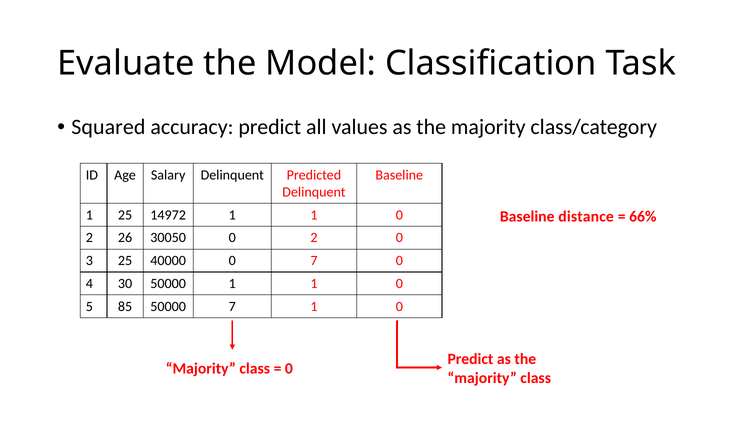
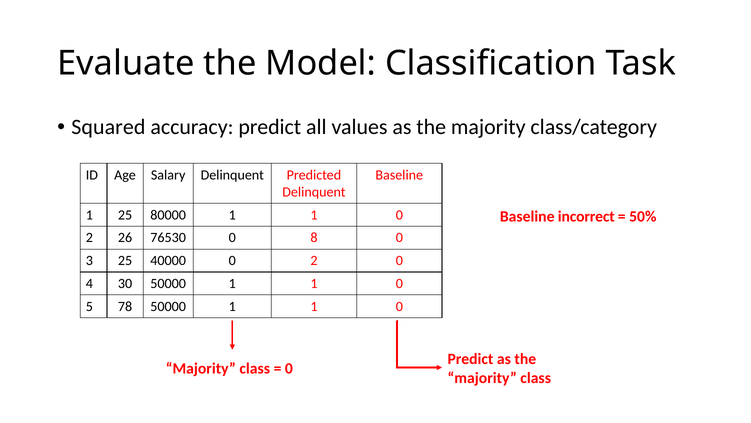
14972: 14972 -> 80000 (168, 215)
distance: distance -> incorrect (586, 216)
66%: 66% -> 50% (643, 216)
30050: 30050 -> 76530 (168, 238)
2: 2 -> 8 (314, 238)
40000 0 7: 7 -> 2 (314, 260)
85: 85 -> 78 (125, 306)
7: 7 -> 1 (232, 306)
